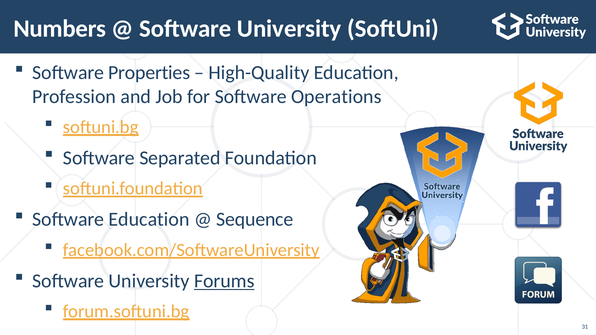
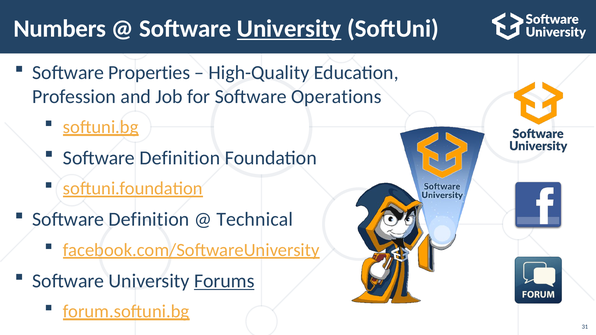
University underline: none -> present (289, 29)
Separated: Separated -> Definition (180, 158)
Education: Education -> Definition (149, 220)
Sequence: Sequence -> Technical (255, 220)
